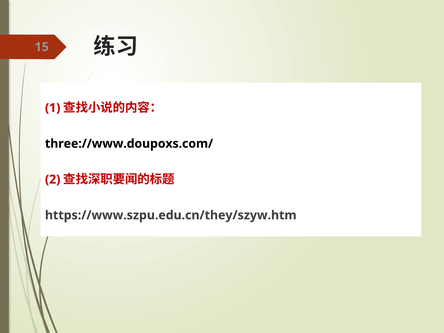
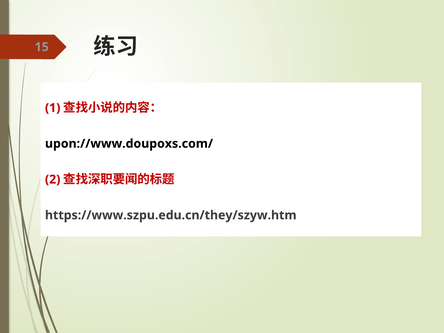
three://www.doupoxs.com/: three://www.doupoxs.com/ -> upon://www.doupoxs.com/ (129, 144)
